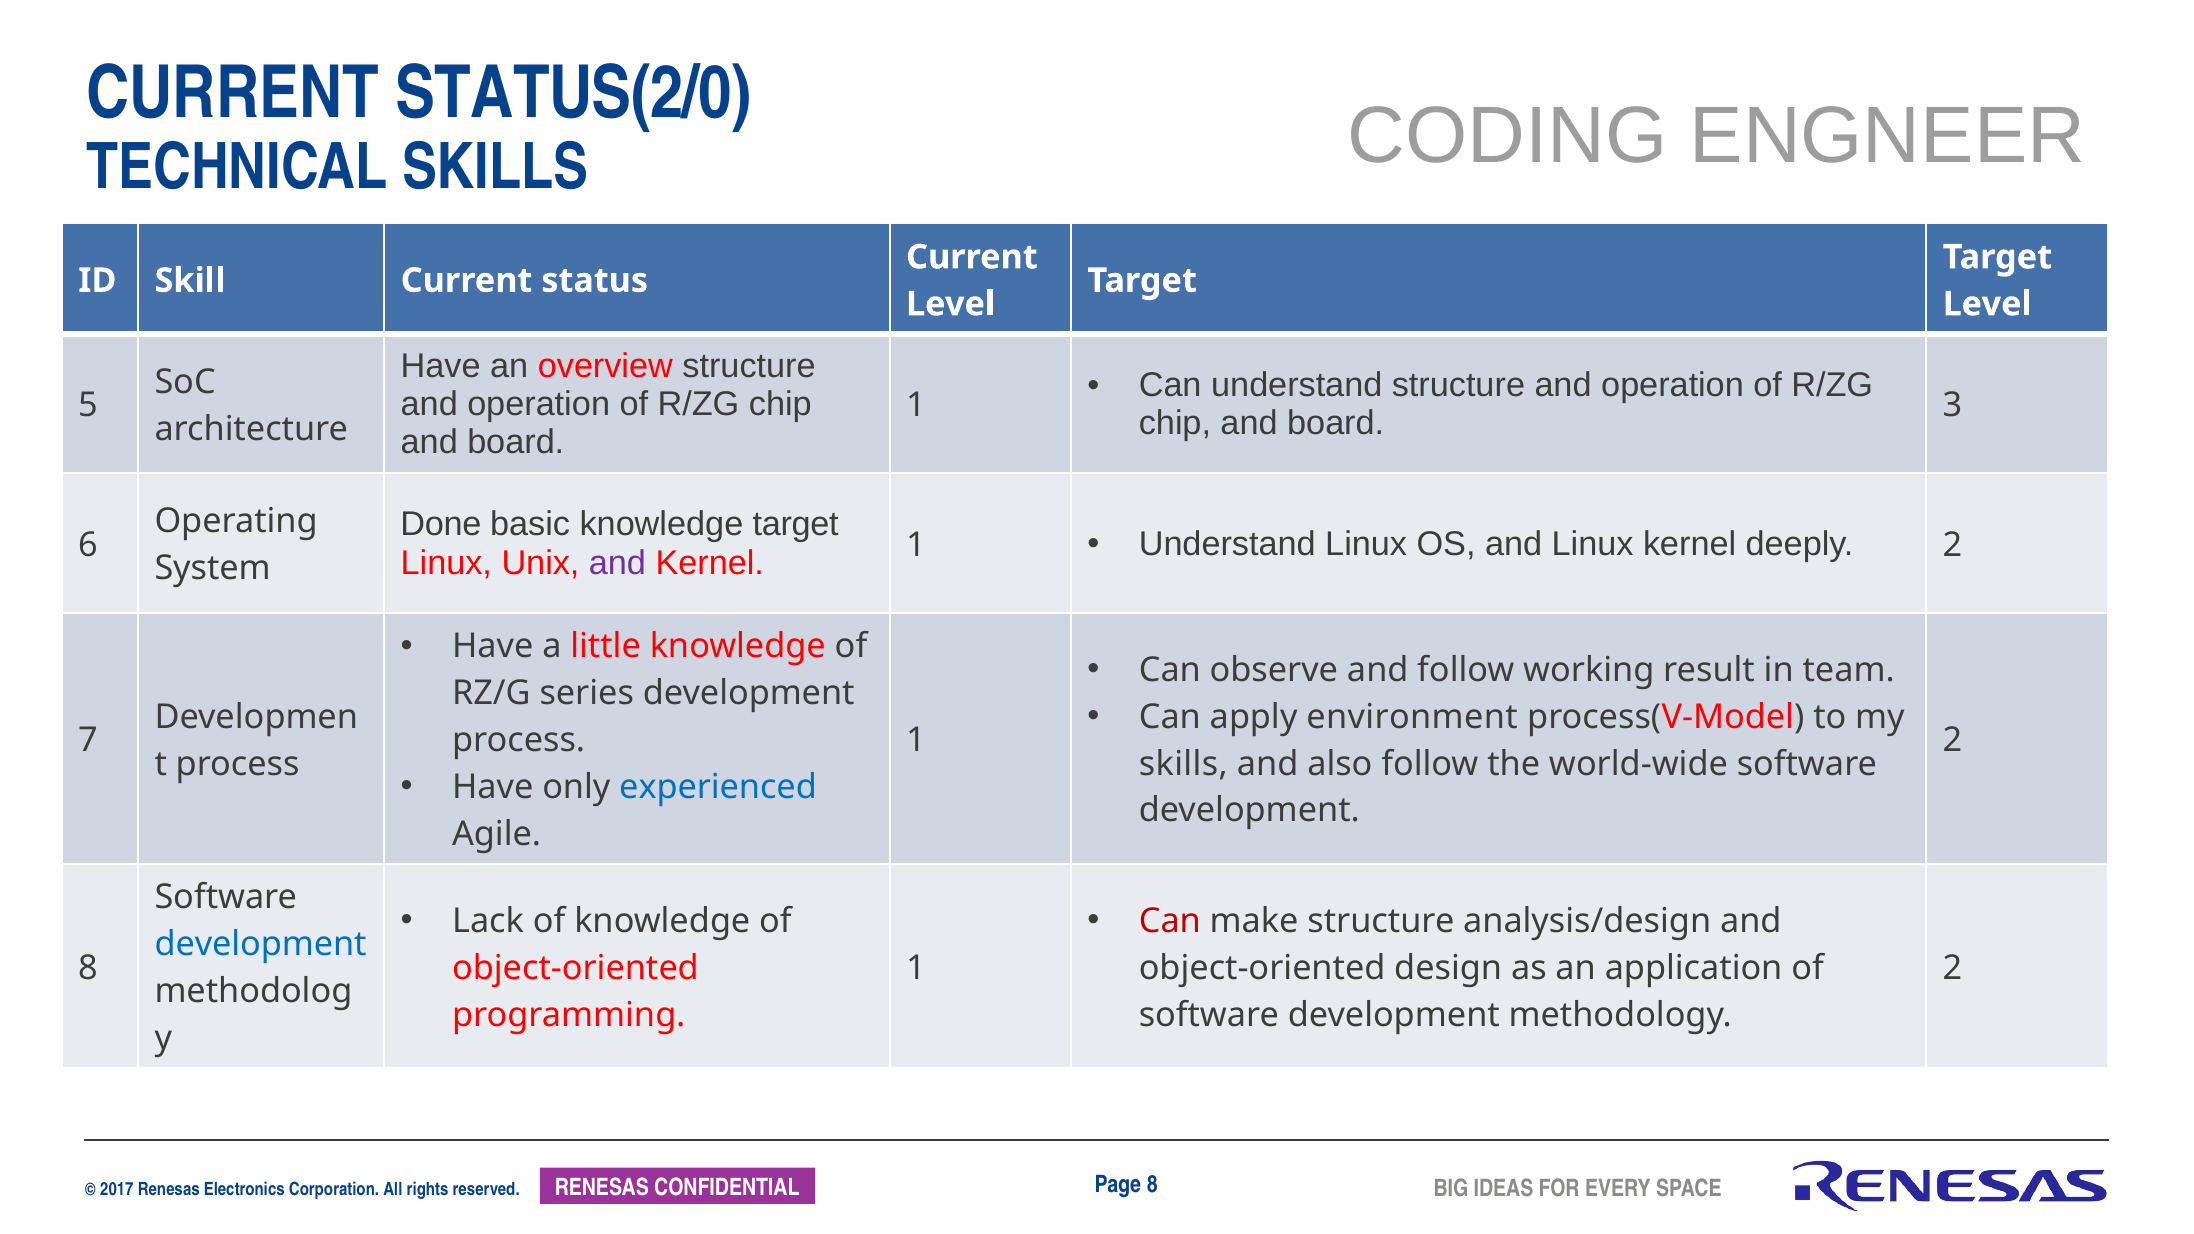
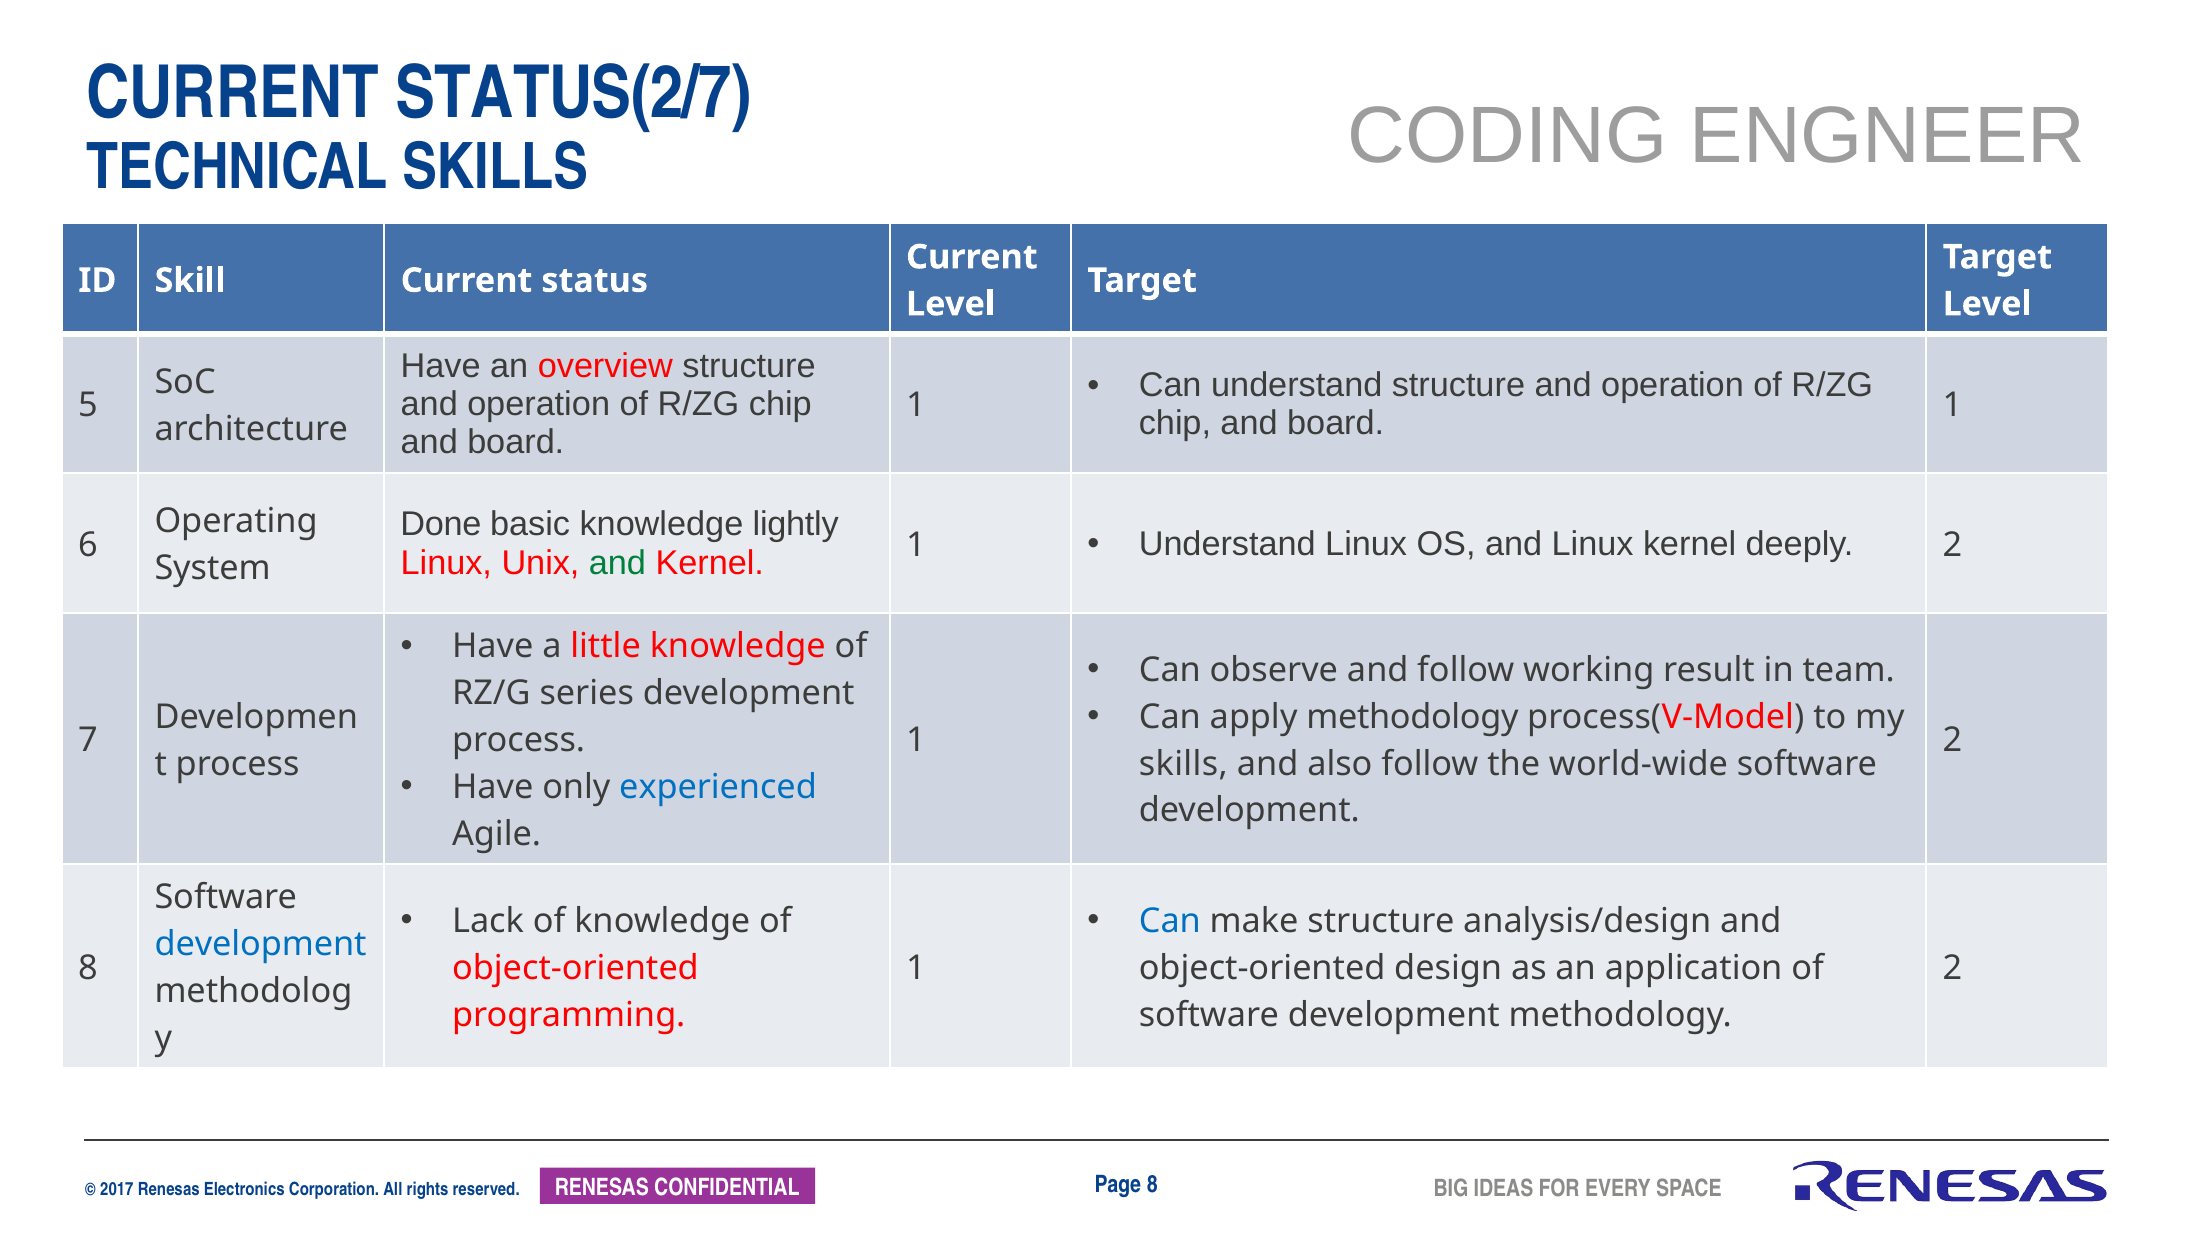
STATUS(2/0: STATUS(2/0 -> STATUS(2/7 (573, 93)
3: 3 -> 1 (1952, 406)
knowledge target: target -> lightly (796, 525)
and colour: purple -> green (617, 563)
apply environment: environment -> methodology (1412, 717)
Can colour: red -> blue (1170, 921)
